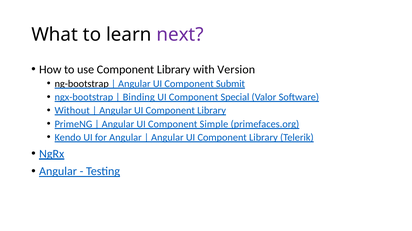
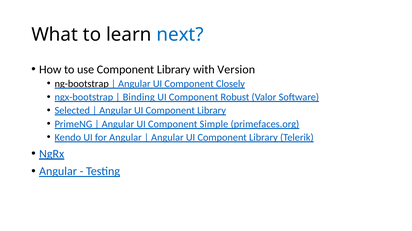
next colour: purple -> blue (180, 35)
Submit: Submit -> Closely (230, 84)
Special: Special -> Robust (235, 97)
Without: Without -> Selected (72, 111)
